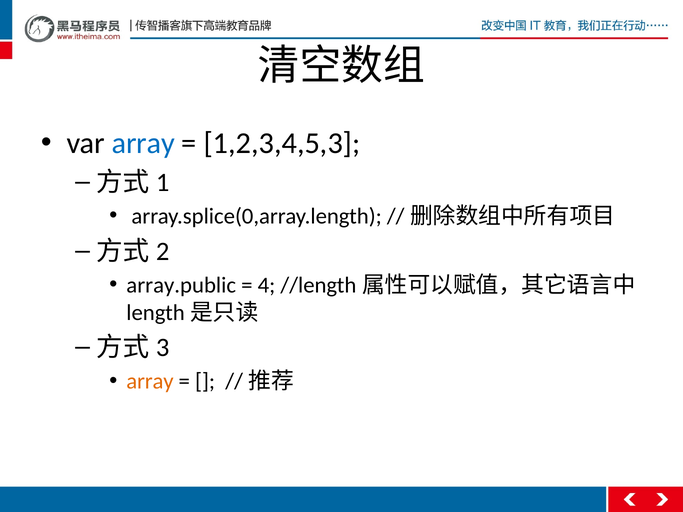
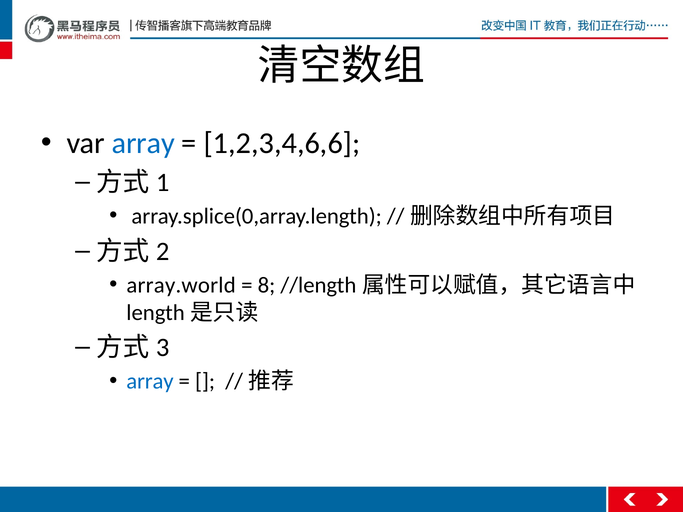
1,2,3,4,5,3: 1,2,3,4,5,3 -> 1,2,3,4,6,6 (282, 143)
array.public: array.public -> array.world (181, 285)
4: 4 -> 8 (266, 285)
array colour: orange -> blue (150, 382)
